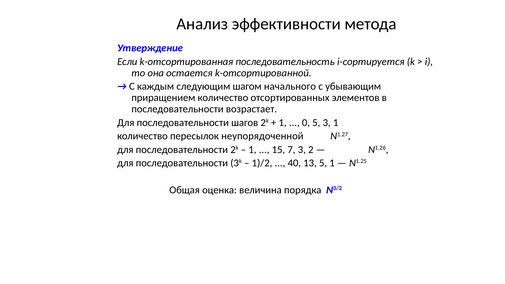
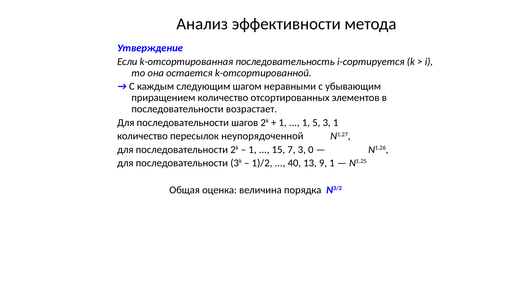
начального: начального -> неравными (290, 86)
0: 0 -> 1 (306, 123)
2: 2 -> 0 (311, 150)
13 5: 5 -> 9 (323, 163)
